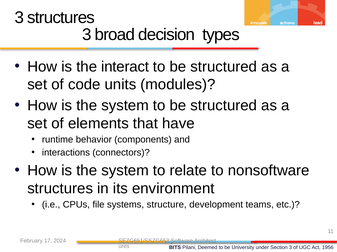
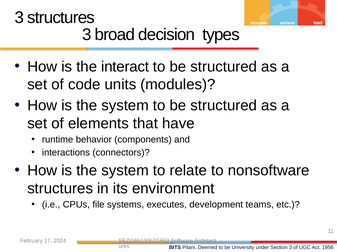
structure: structure -> executes (167, 205)
